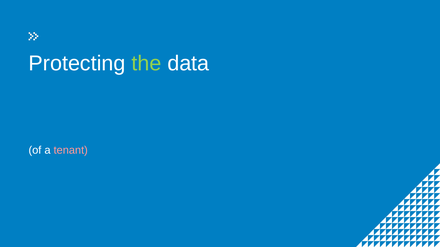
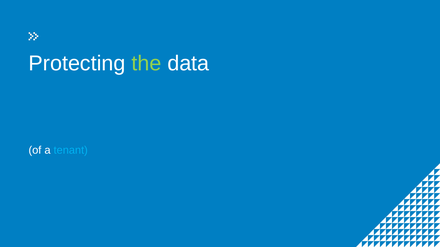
tenant colour: pink -> light blue (71, 151)
